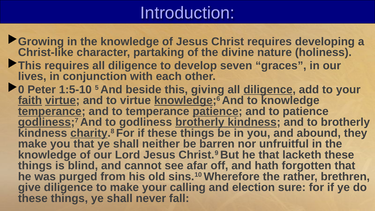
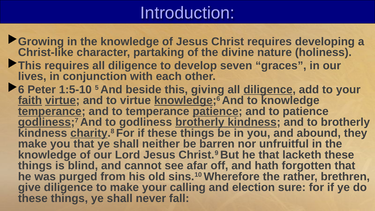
0: 0 -> 6 (21, 90)
